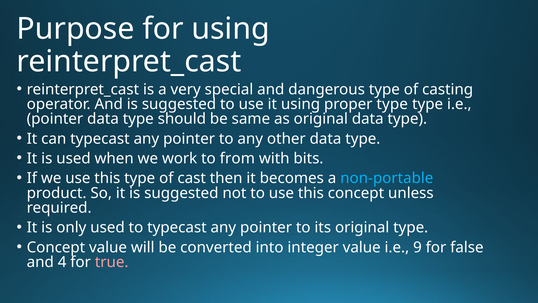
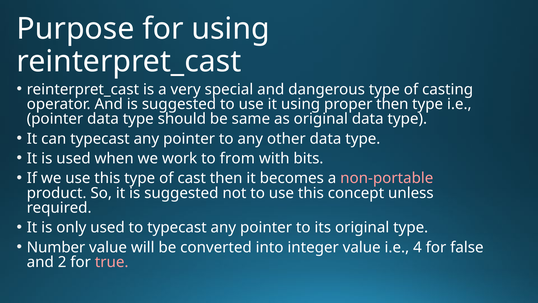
proper type: type -> then (392, 104)
non-portable colour: light blue -> pink (387, 178)
Concept: Concept -> Number (56, 247)
9: 9 -> 4 (417, 247)
4: 4 -> 2 (62, 262)
